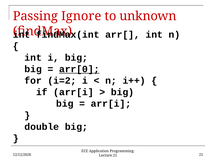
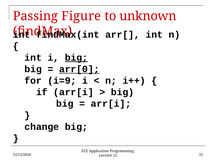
Ignore: Ignore -> Figure (81, 16)
big underline: none -> present (76, 58)
i=2: i=2 -> i=9 (62, 81)
double: double -> change (42, 127)
